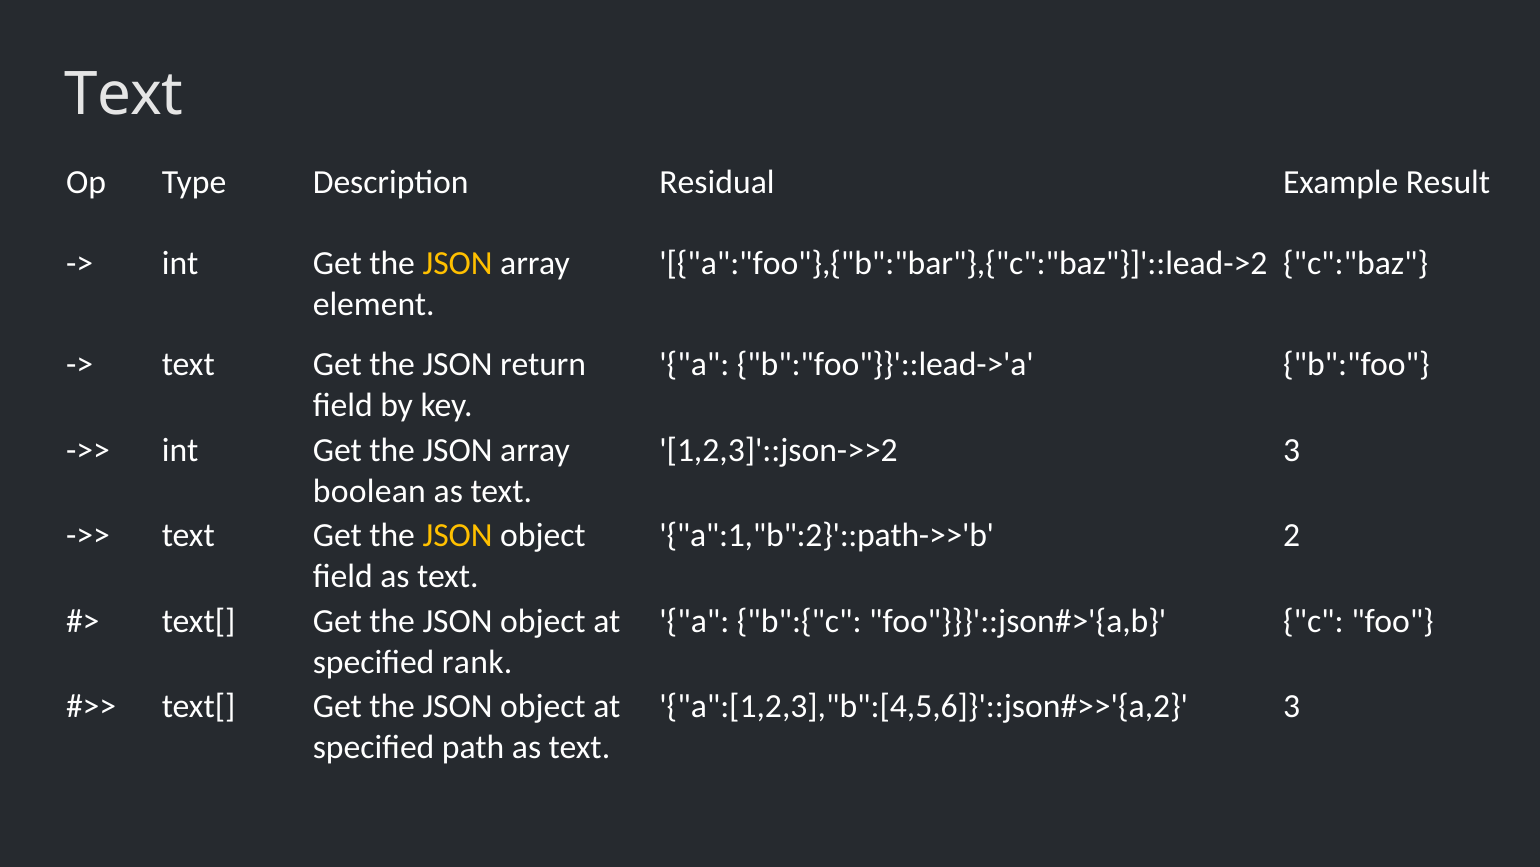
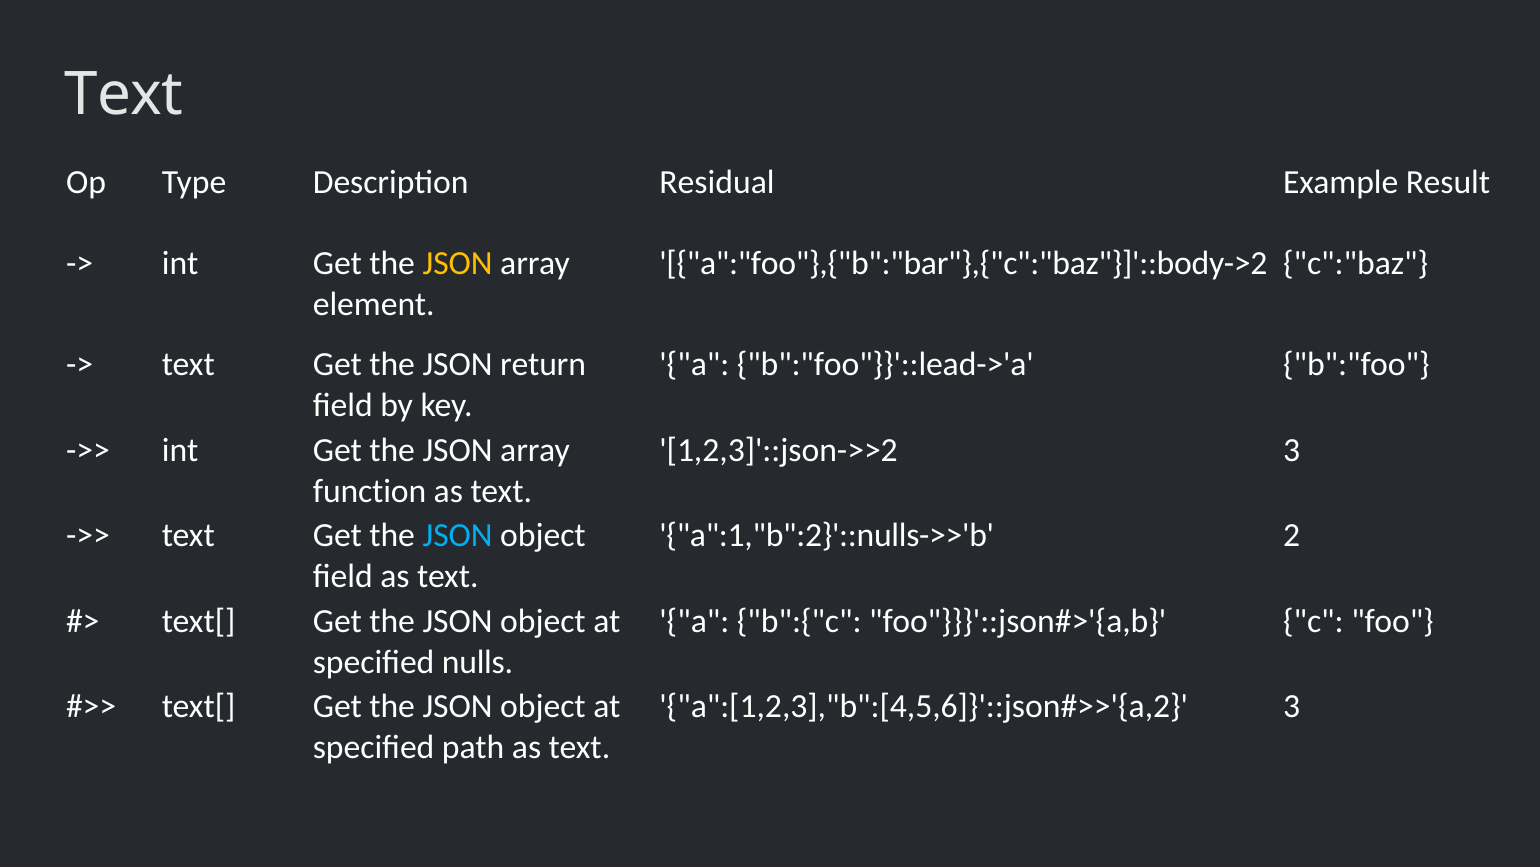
a":"foo"},{"b":"bar"},{"c":"baz"}]'::lead->2: a":"foo"},{"b":"bar"},{"c":"baz"}]'::lead->2 -> a":"foo"},{"b":"bar"},{"c":"baz"}]'::body->2 (963, 264)
boolean: boolean -> function (370, 491)
JSON colour: yellow -> light blue (458, 535)
a":1,"b":2}'::path->>'b: a":1,"b":2}'::path->>'b -> a":1,"b":2}'::nulls->>'b (827, 535)
rank: rank -> nulls (478, 662)
